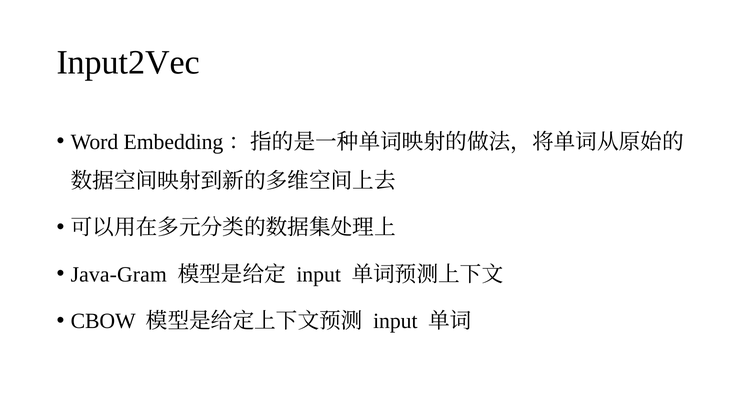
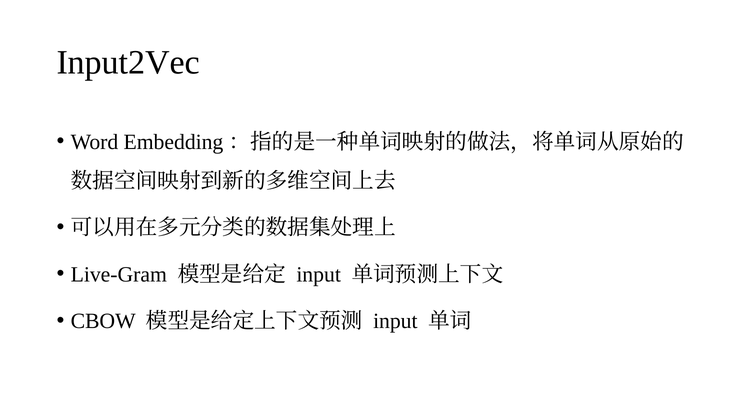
Java-Gram: Java-Gram -> Live-Gram (119, 274)
